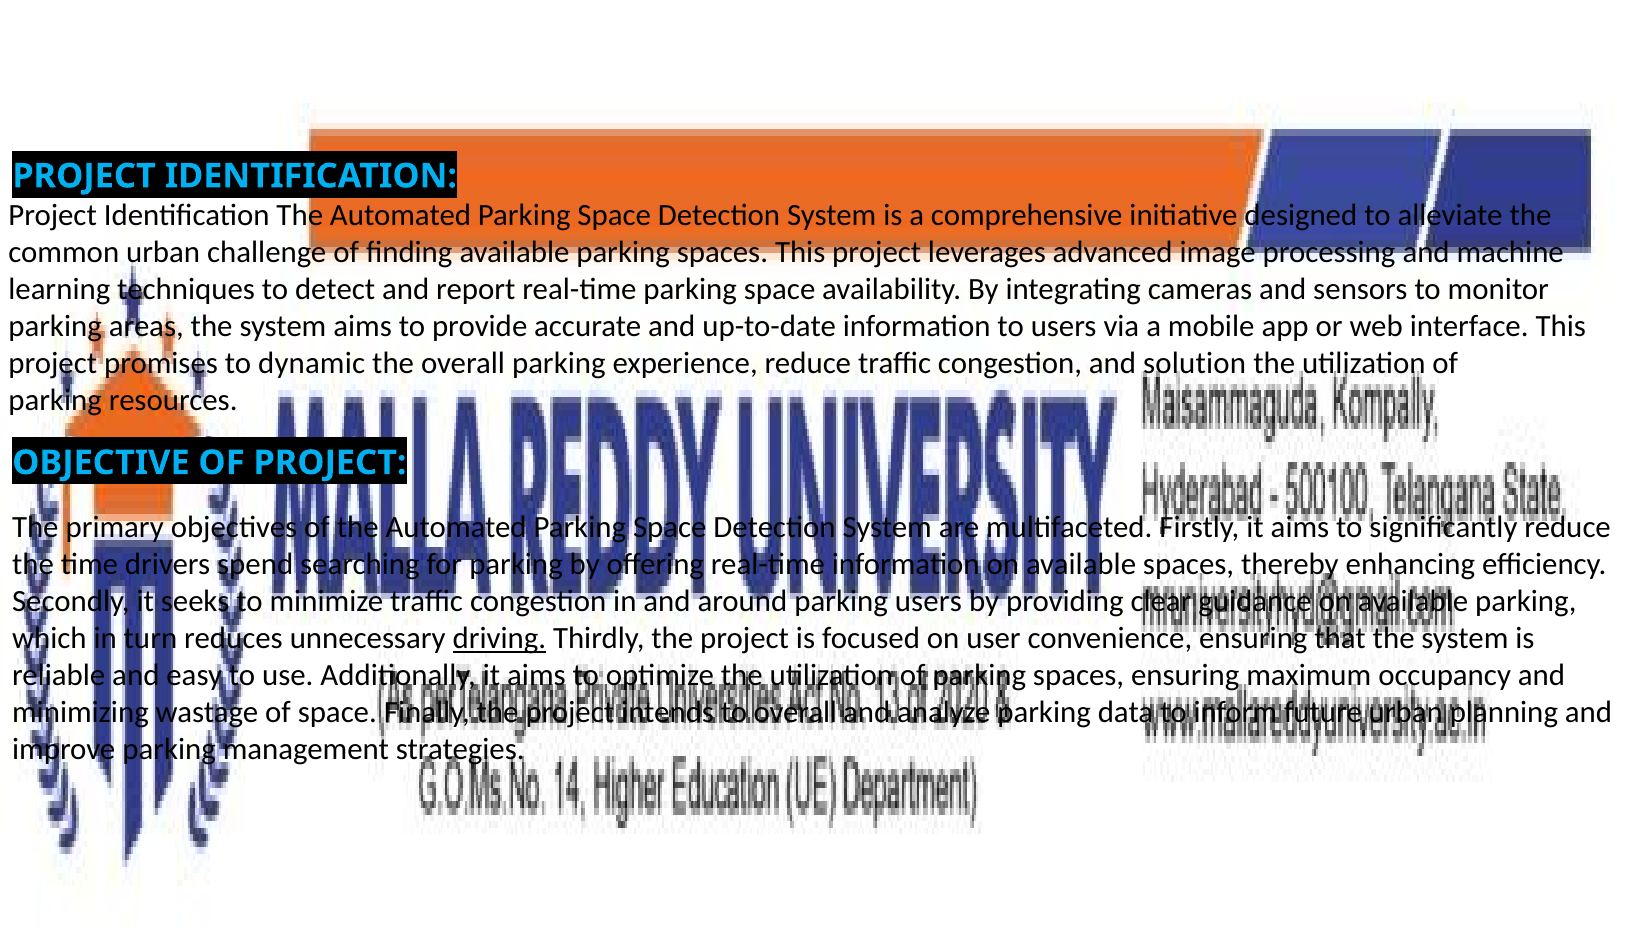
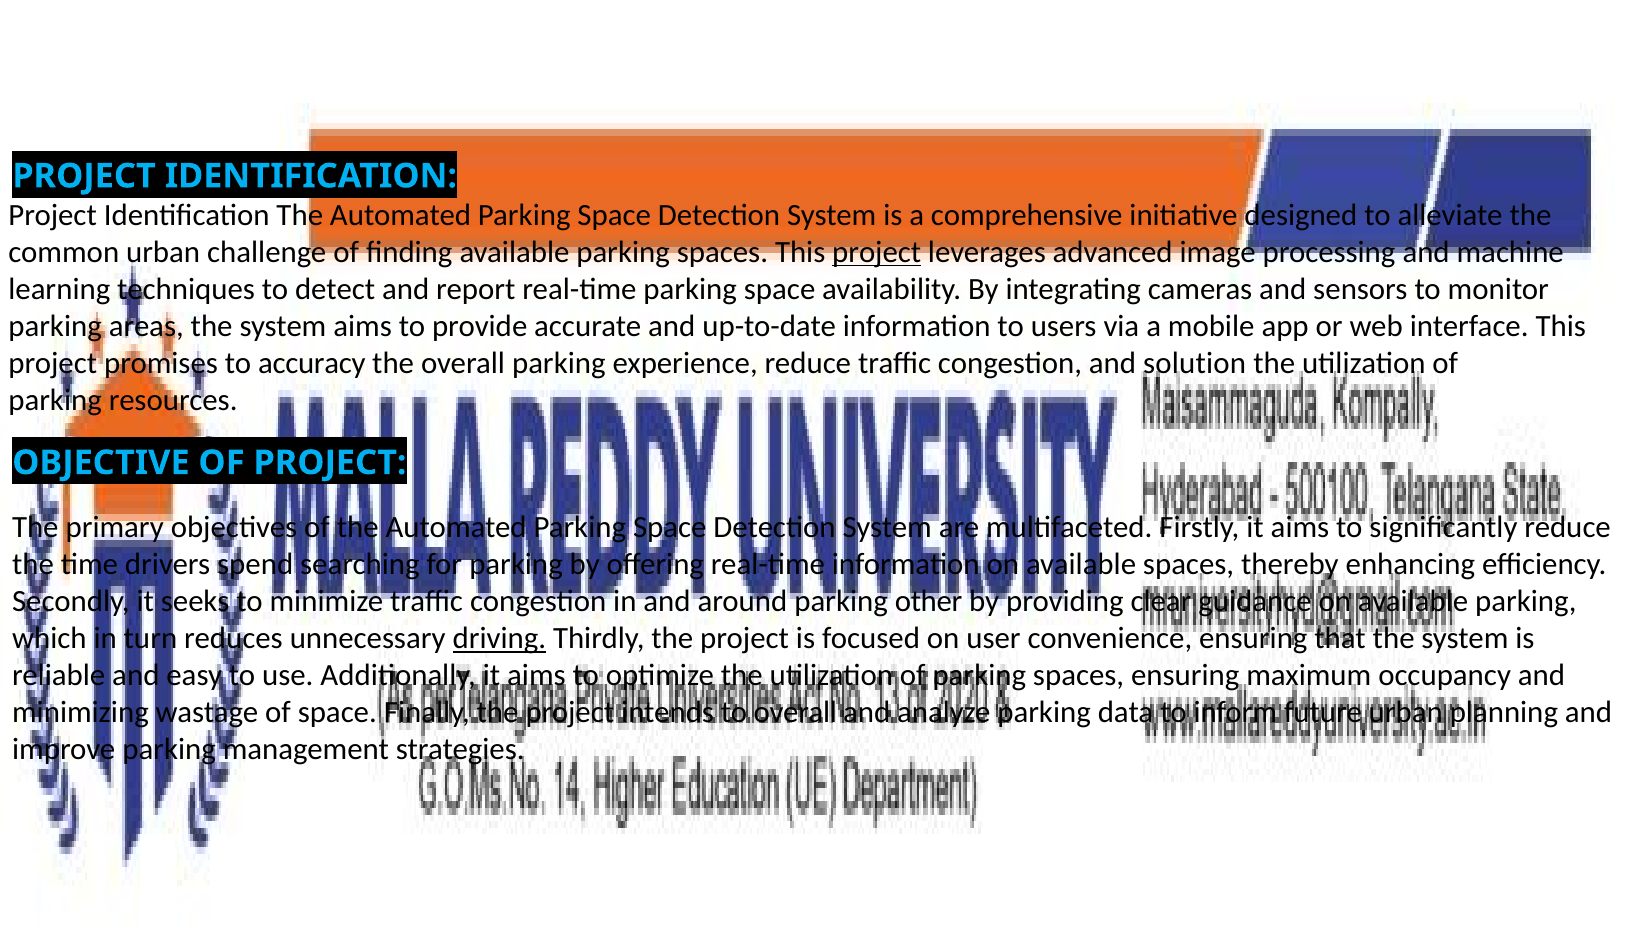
project underline: none -> present (877, 252)
dynamic: dynamic -> accuracy (312, 363)
parking users: users -> other (929, 601)
